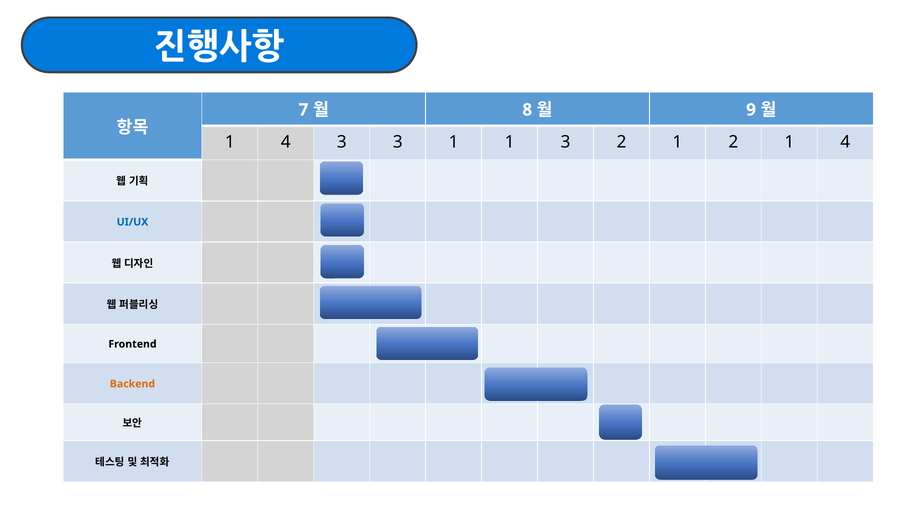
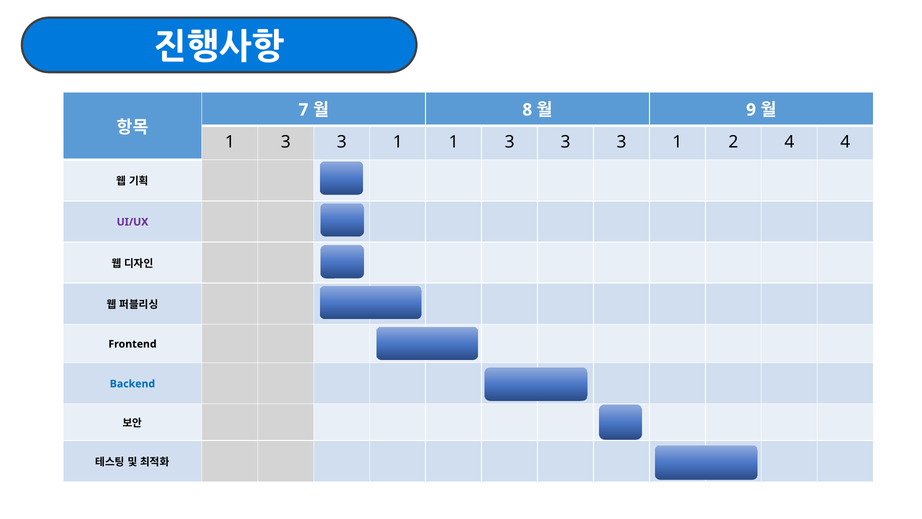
4: 4 -> 3 (286, 142)
3: 3 -> 1 (398, 142)
1: 1 -> 3 (510, 142)
2: 2 -> 3 (621, 142)
1 2 1: 1 -> 4 (789, 142)
UI/UX colour: blue -> purple (133, 222)
Backend colour: orange -> blue (132, 384)
